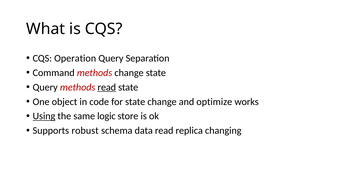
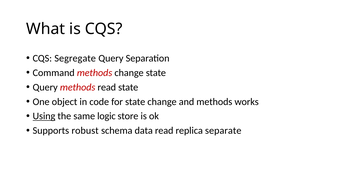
Operation: Operation -> Segregate (75, 58)
read underline: present -> none (107, 87)
and optimize: optimize -> methods (214, 101)
changing: changing -> separate (223, 130)
